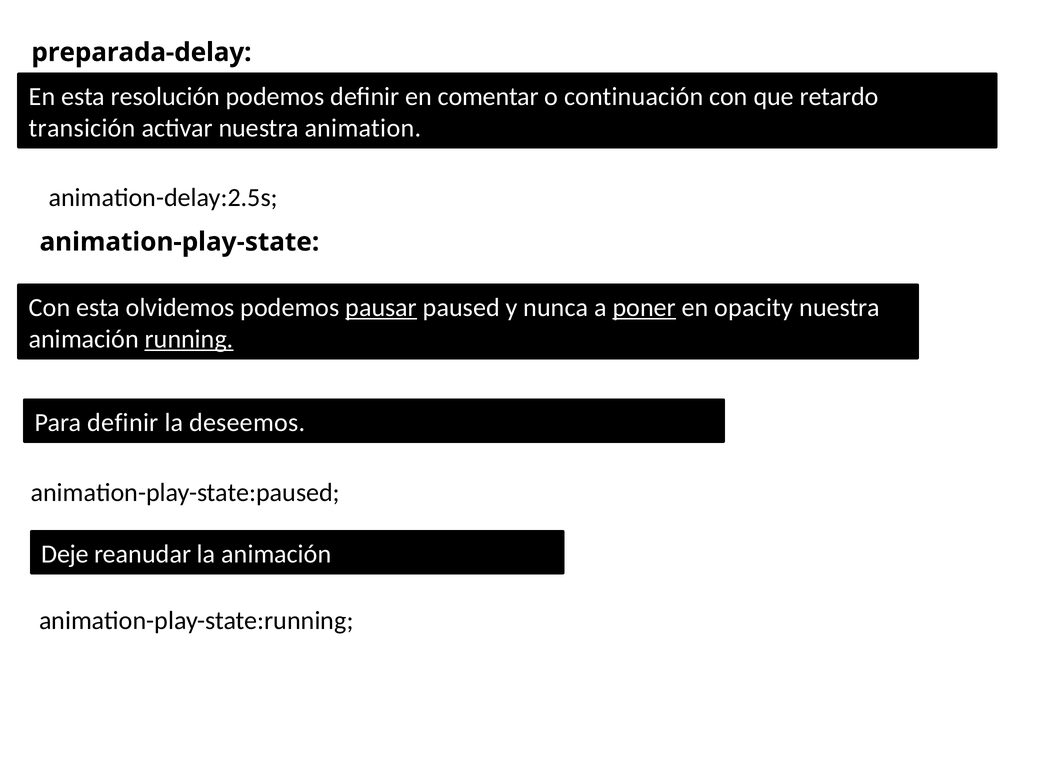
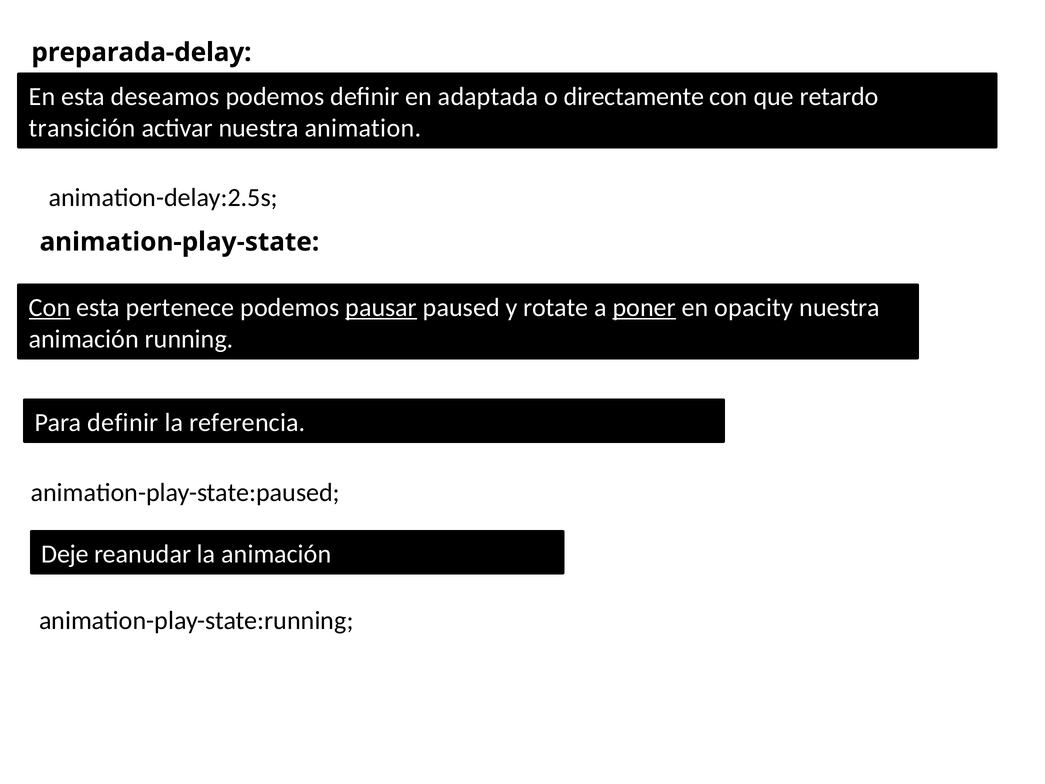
resolución: resolución -> deseamos (165, 97)
comentar: comentar -> adaptada (488, 97)
continuación: continuación -> directamente (634, 97)
Con underline: none -> present (50, 308)
olvidemos: olvidemos -> pertenece (180, 308)
nunca: nunca -> rotate (556, 308)
running underline: present -> none (189, 339)
deseemos: deseemos -> referencia (247, 422)
